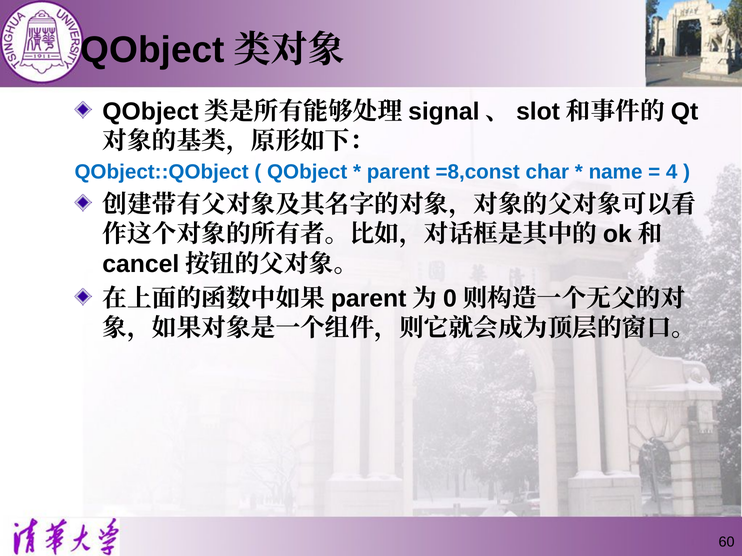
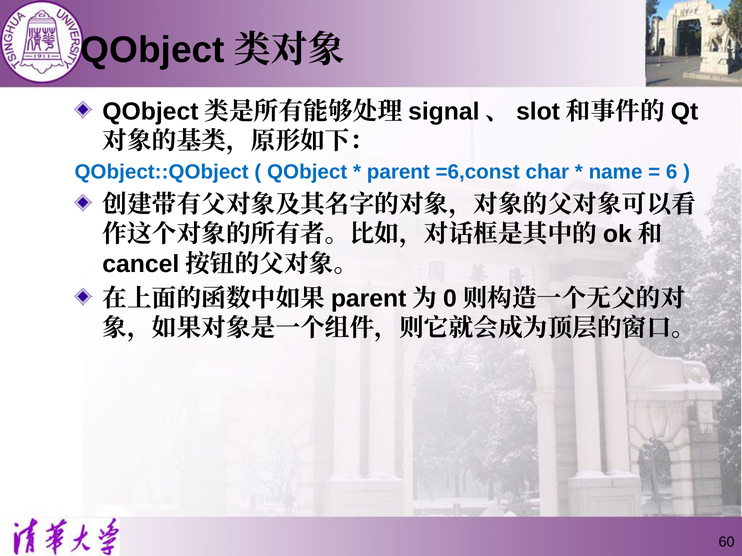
=8,const: =8,const -> =6,const (478, 172)
4: 4 -> 6 (672, 172)
